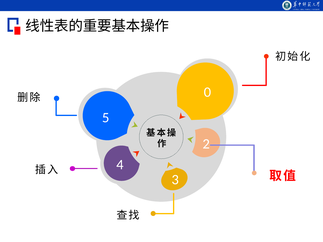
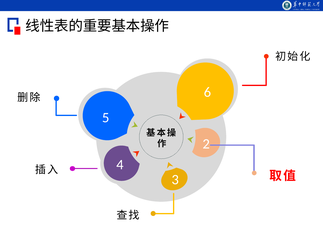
0: 0 -> 6 (207, 92)
